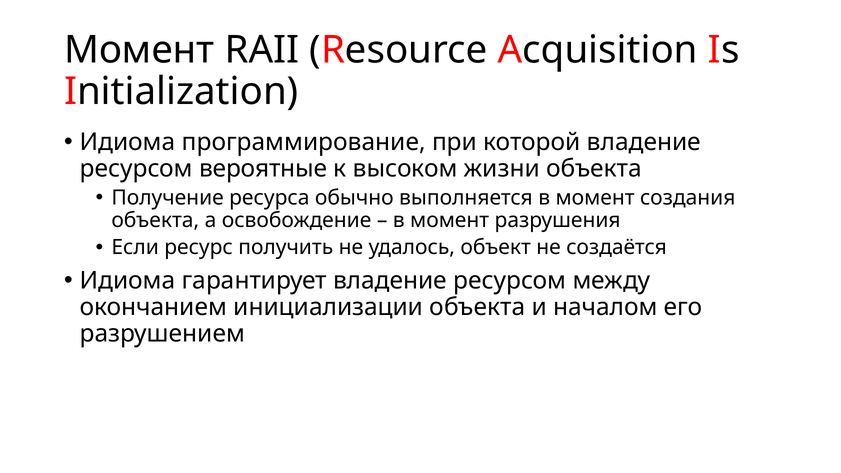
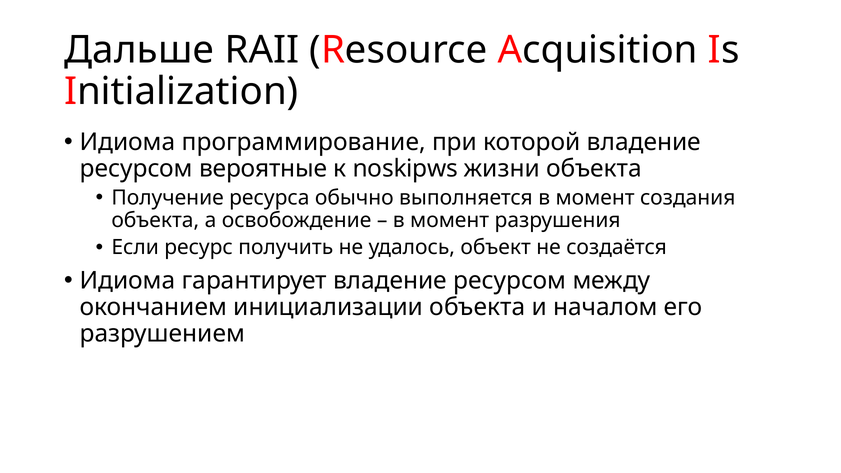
Момент: Момент -> Дальше (139, 50)
высоком: высоком -> noskipws (405, 169)
